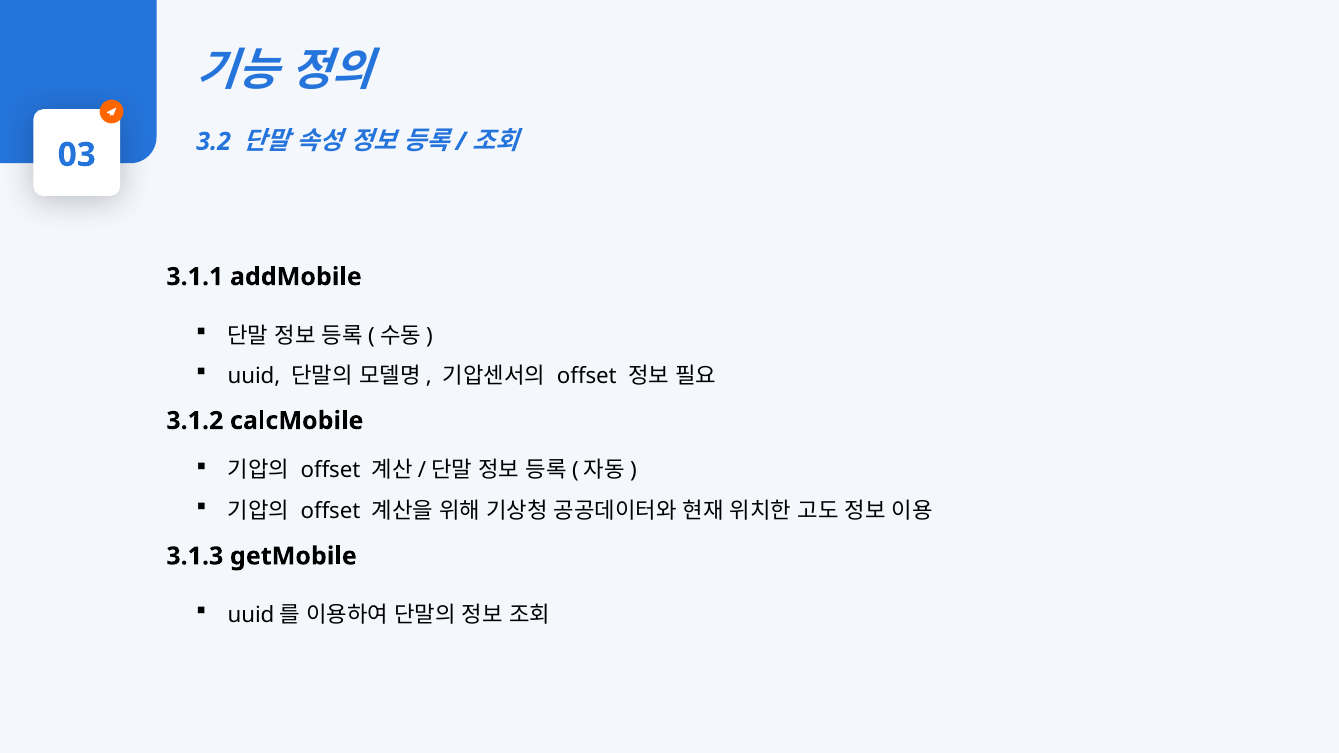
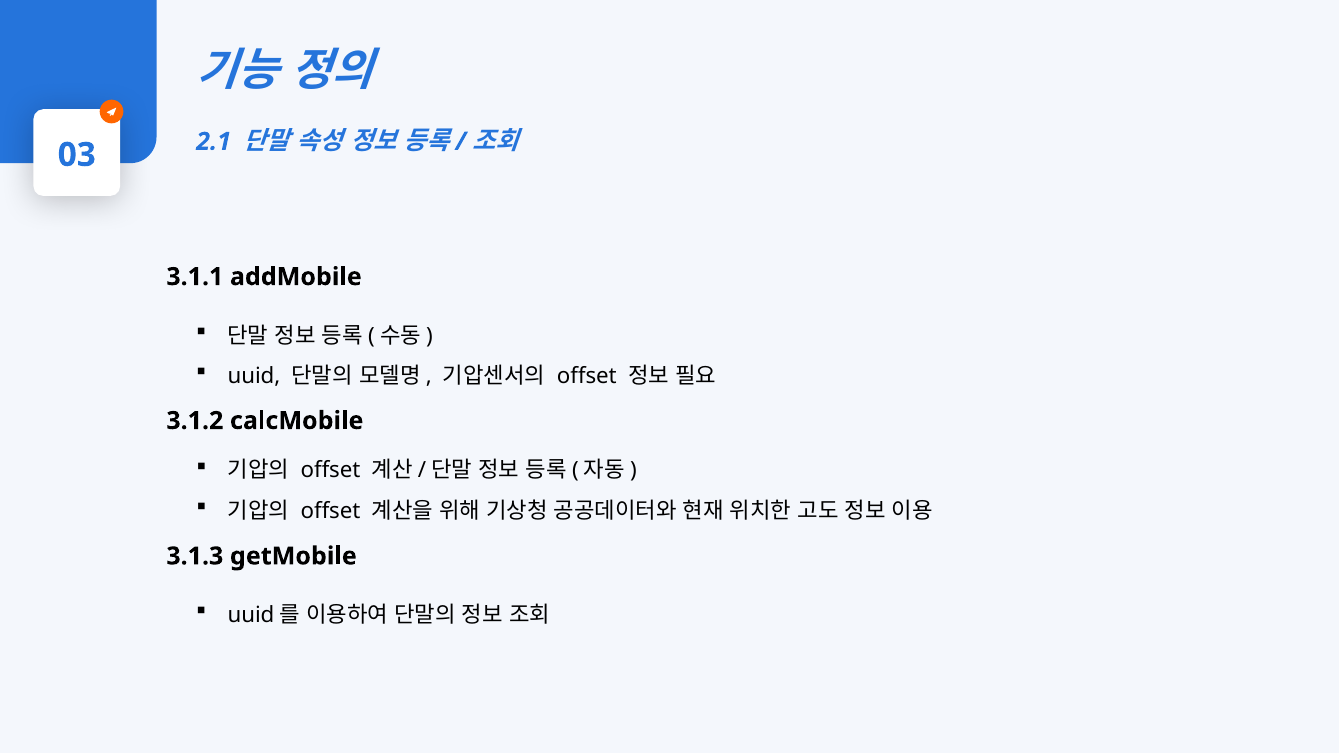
3.2: 3.2 -> 2.1 (214, 142)
